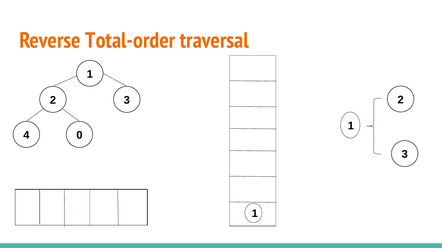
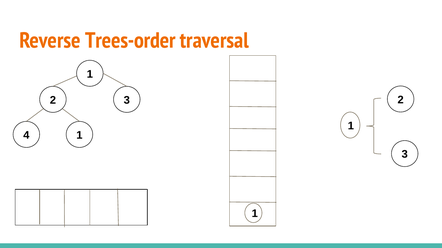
Total-order: Total-order -> Trees-order (130, 41)
4 0: 0 -> 1 (79, 136)
